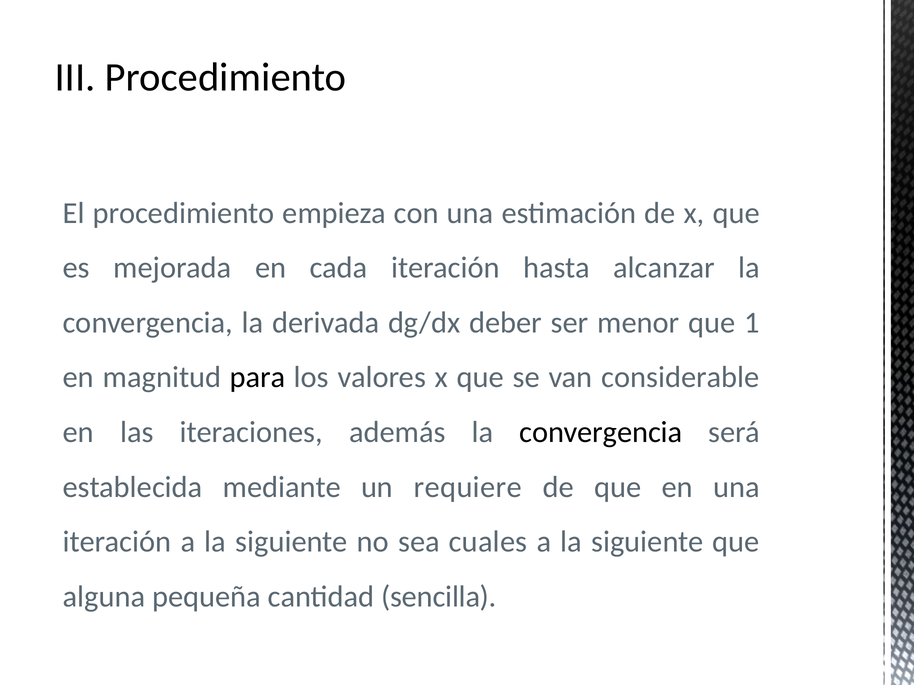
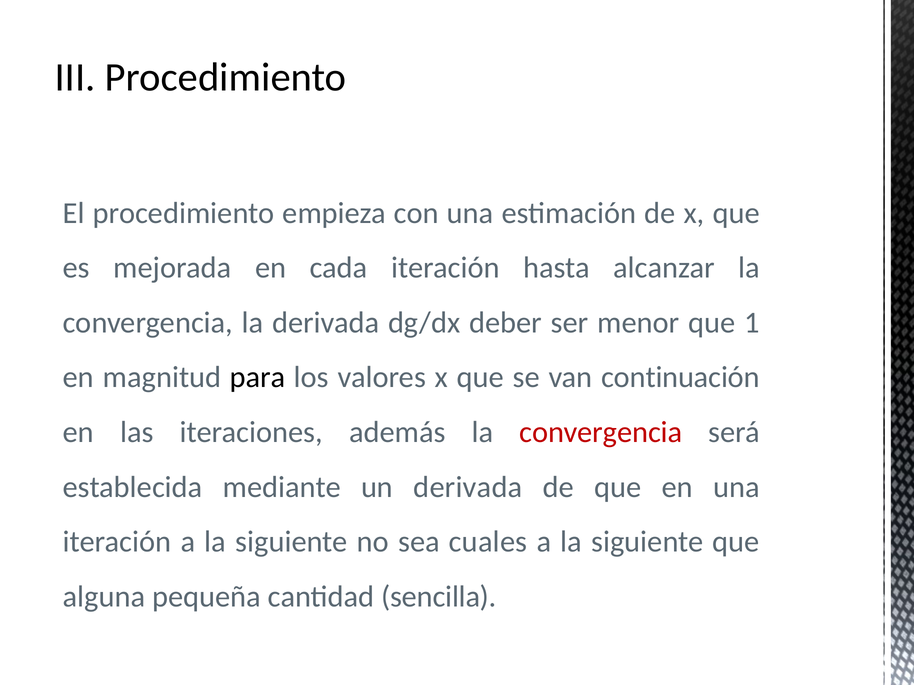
considerable: considerable -> continuación (680, 378)
convergencia colour: black -> red (601, 433)
un requiere: requiere -> derivada (468, 487)
